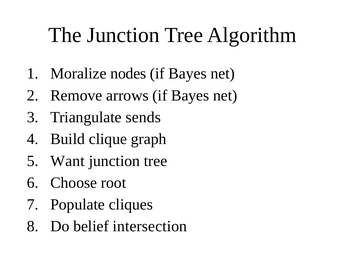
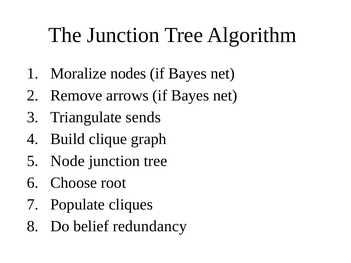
Want: Want -> Node (68, 161)
intersection: intersection -> redundancy (150, 227)
